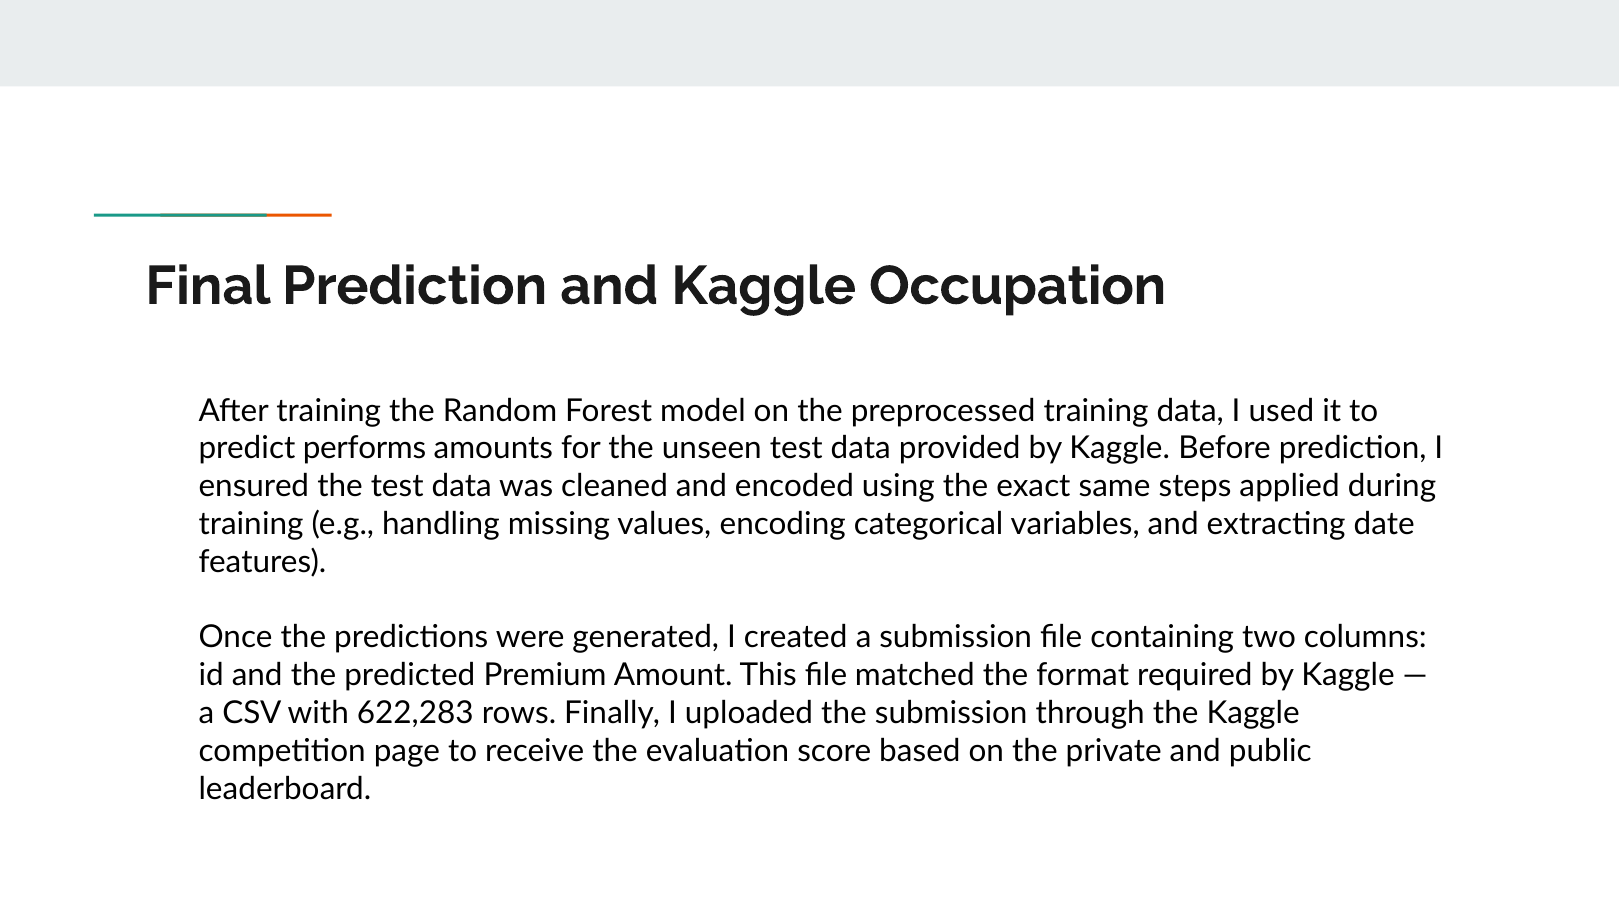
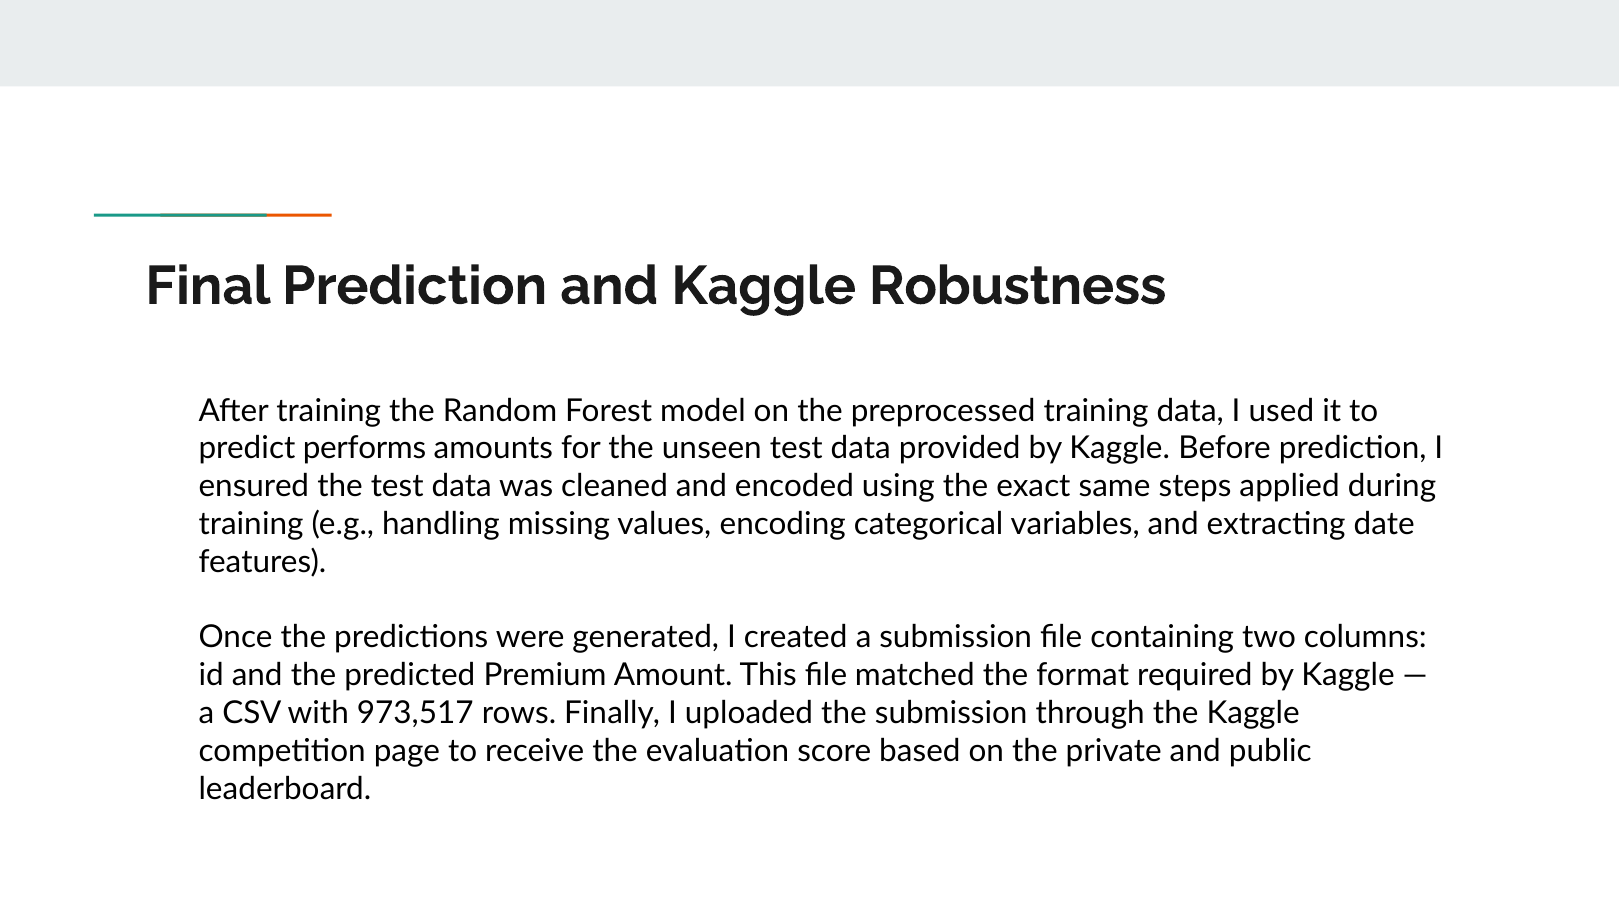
Occupation: Occupation -> Robustness (1018, 286)
622,283: 622,283 -> 973,517 (415, 713)
